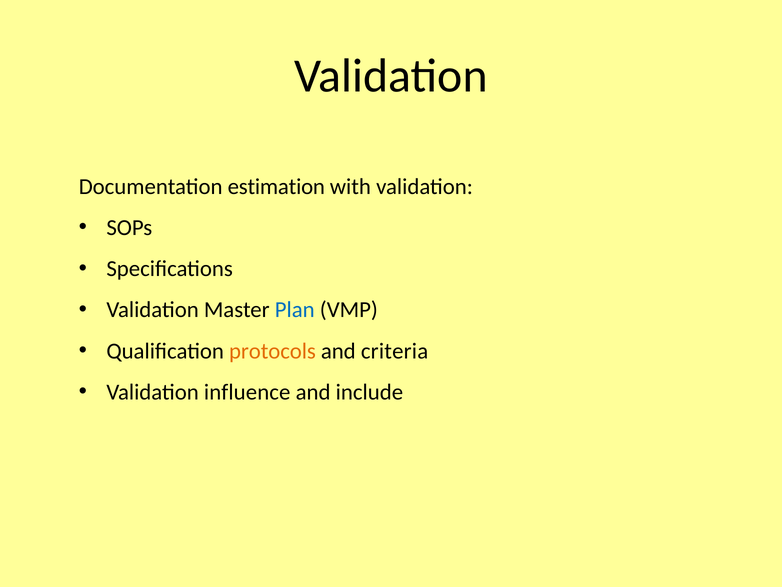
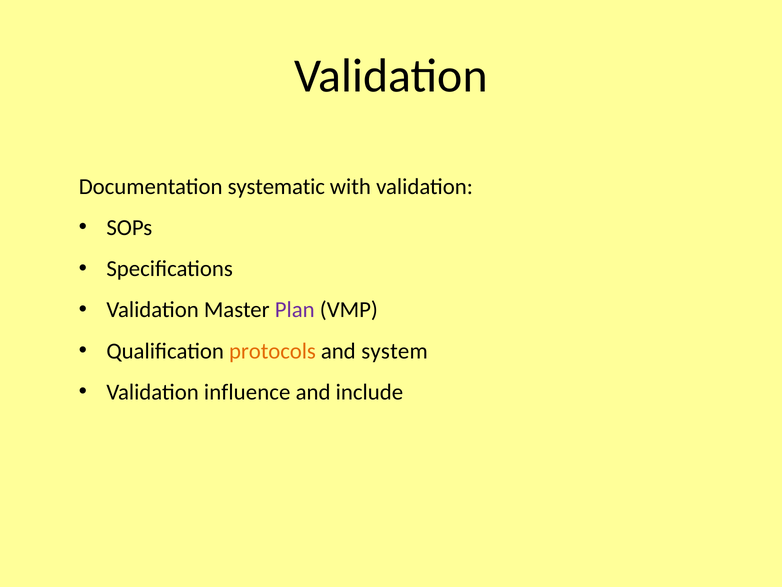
estimation: estimation -> systematic (276, 186)
Plan colour: blue -> purple (295, 310)
criteria: criteria -> system (395, 351)
